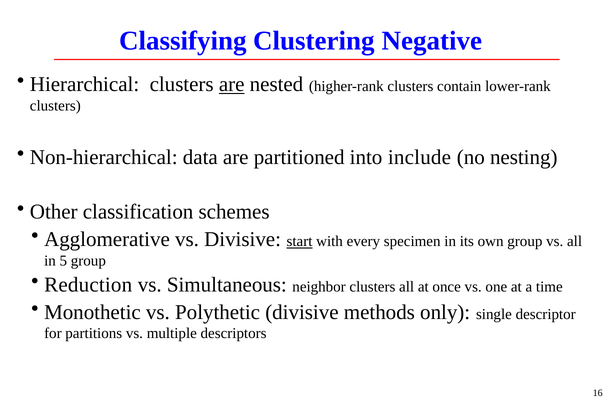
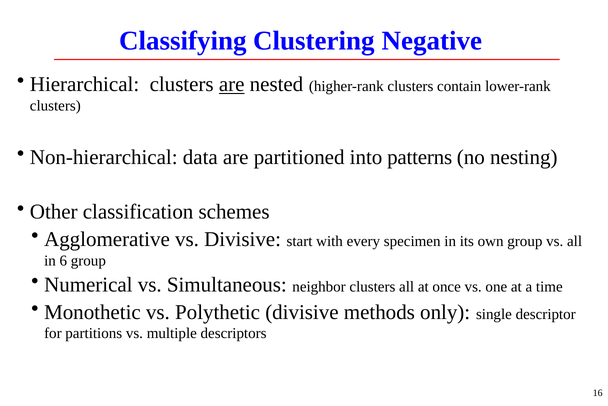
include: include -> patterns (420, 157)
start underline: present -> none (300, 241)
5: 5 -> 6 (63, 260)
Reduction: Reduction -> Numerical (88, 284)
